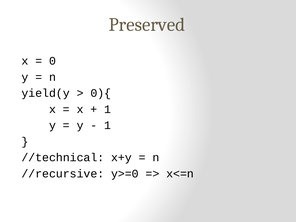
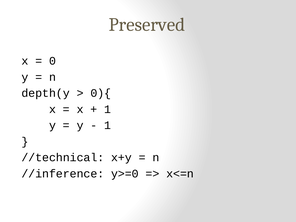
yield(y: yield(y -> depth(y (46, 93)
//recursive: //recursive -> //inference (63, 174)
